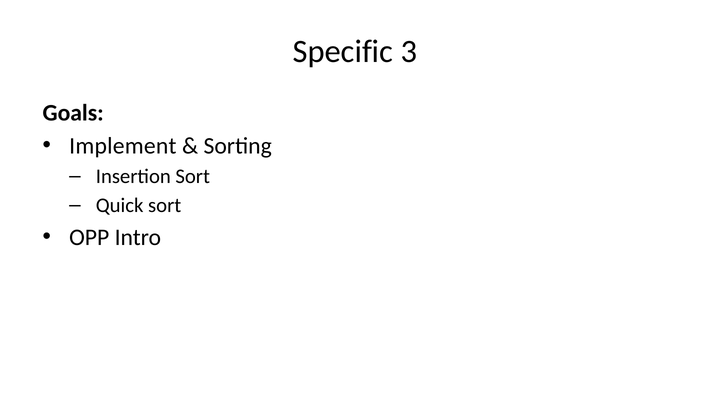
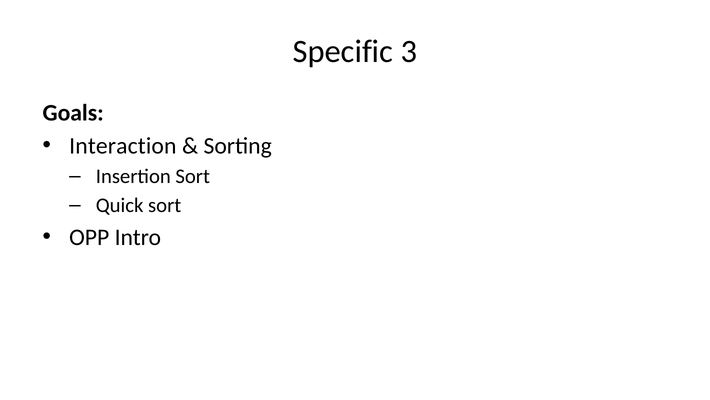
Implement: Implement -> Interaction (123, 146)
